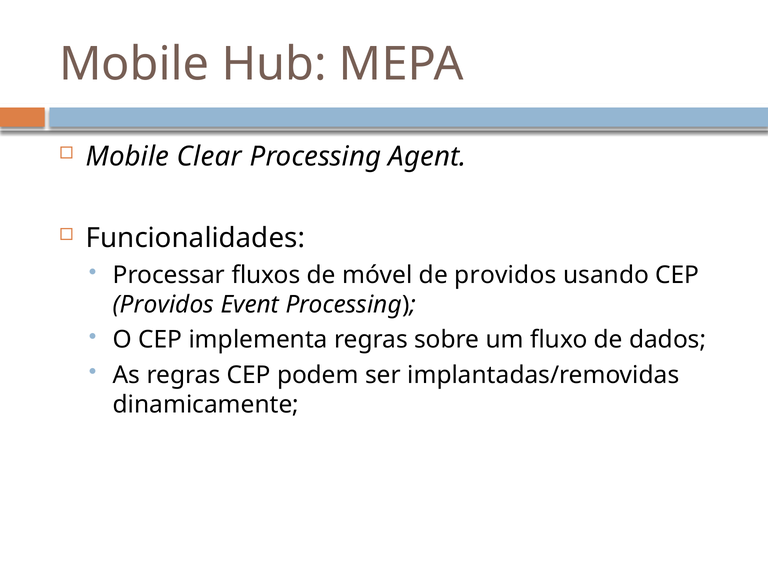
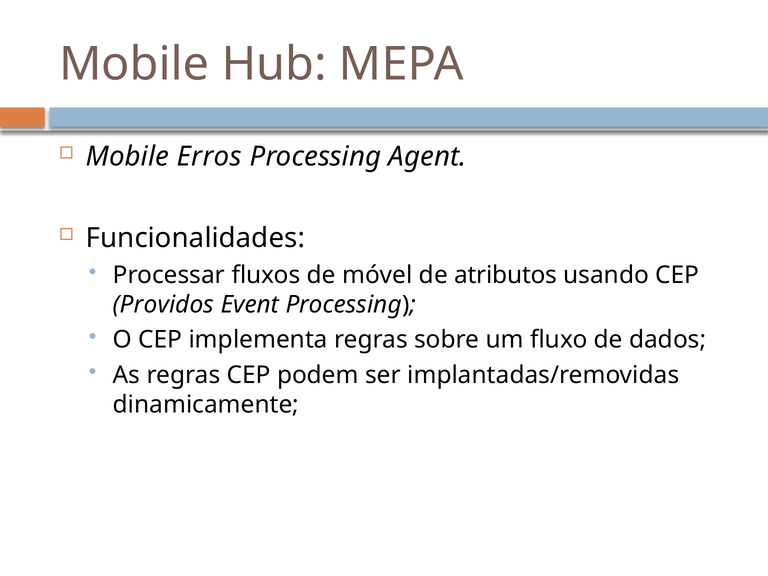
Clear: Clear -> Erros (209, 157)
de providos: providos -> atributos (506, 275)
